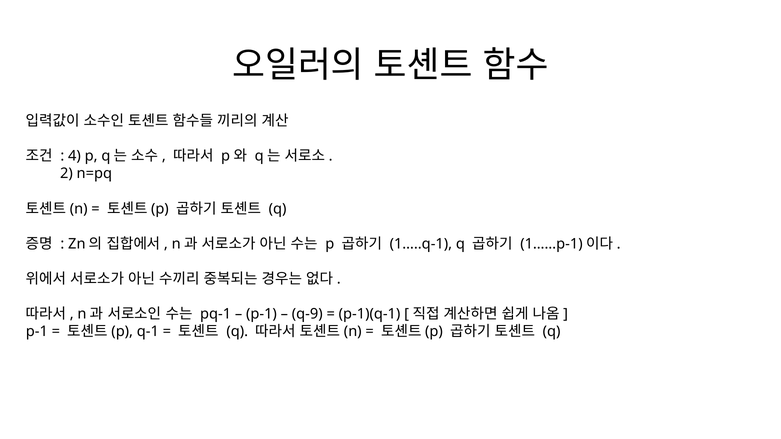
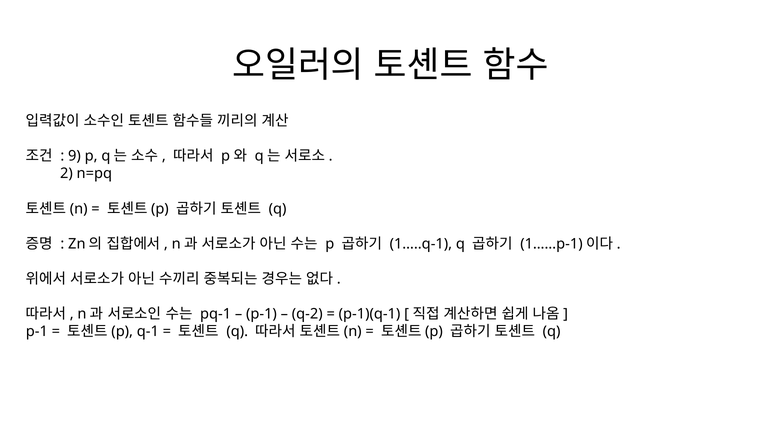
4: 4 -> 9 (74, 156)
q-9: q-9 -> q-2 (307, 314)
